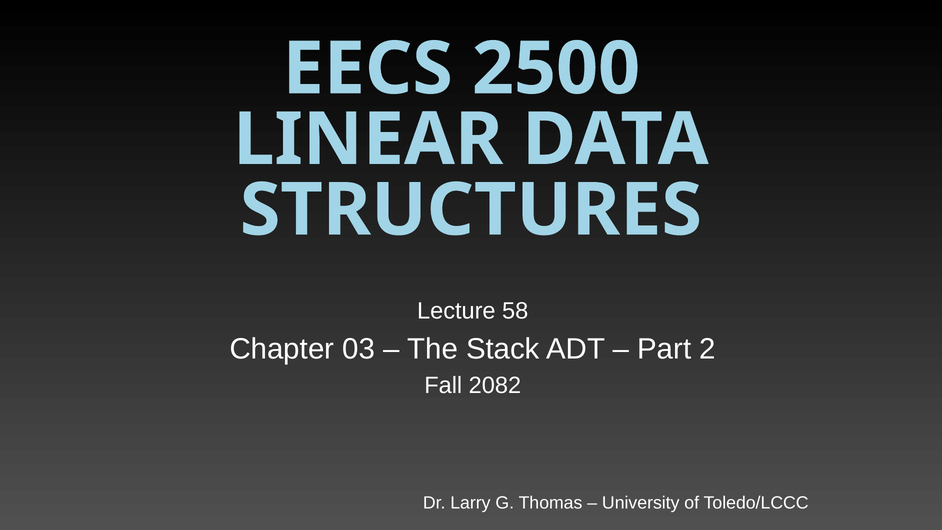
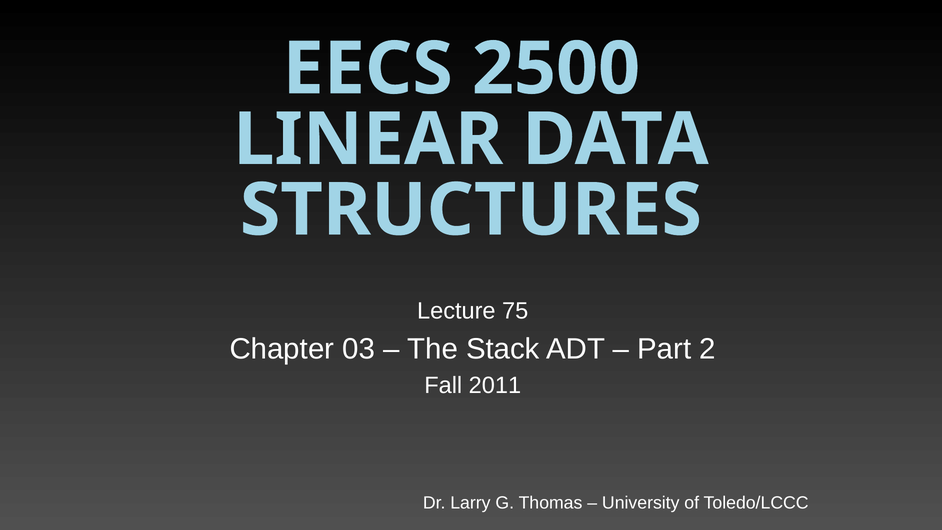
58: 58 -> 75 (515, 311)
2082: 2082 -> 2011 (495, 385)
